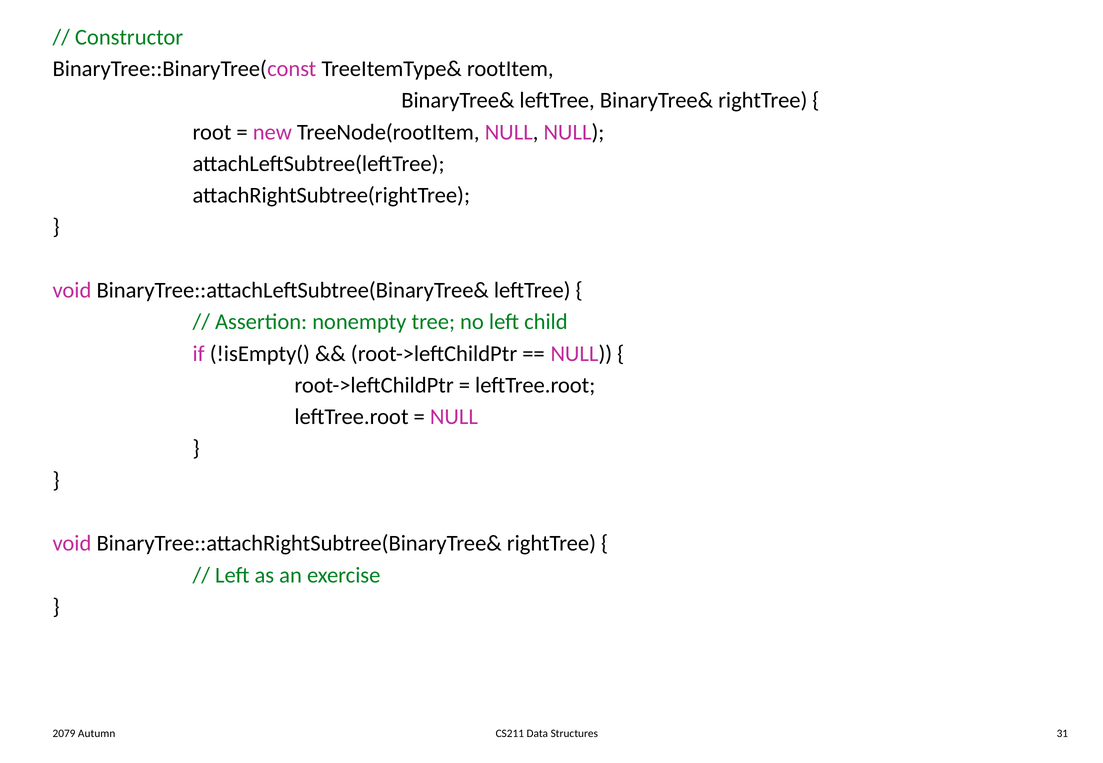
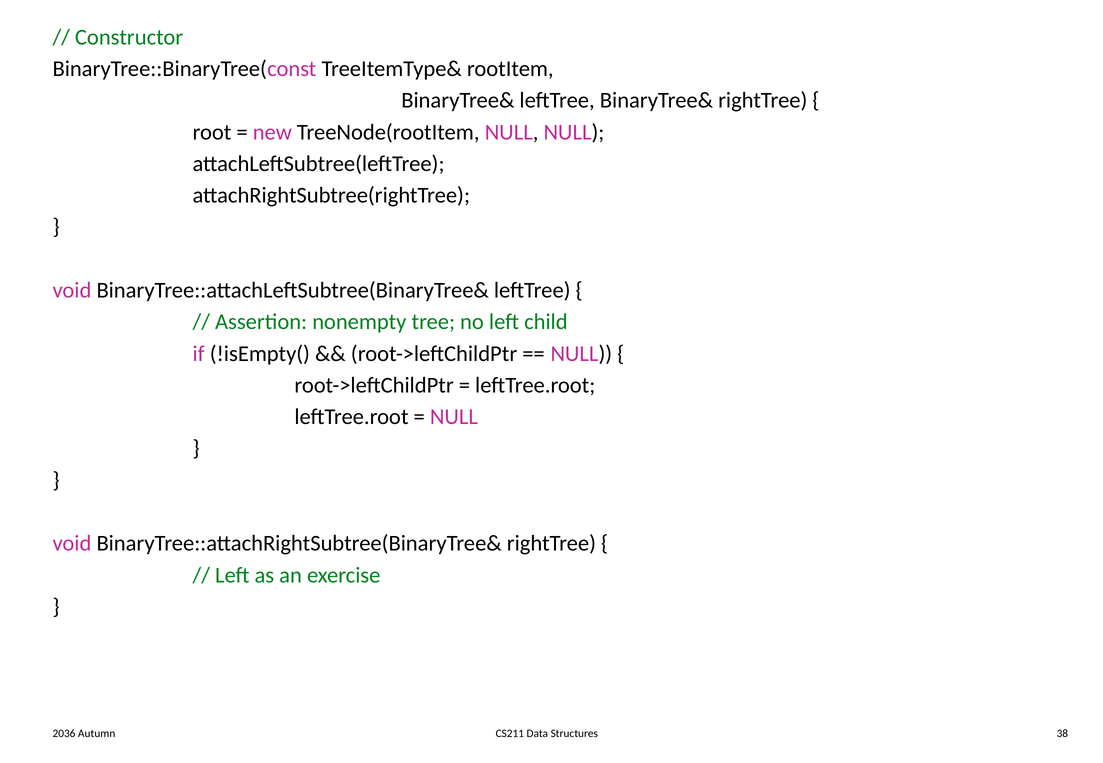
2079: 2079 -> 2036 (64, 734)
31: 31 -> 38 (1062, 734)
